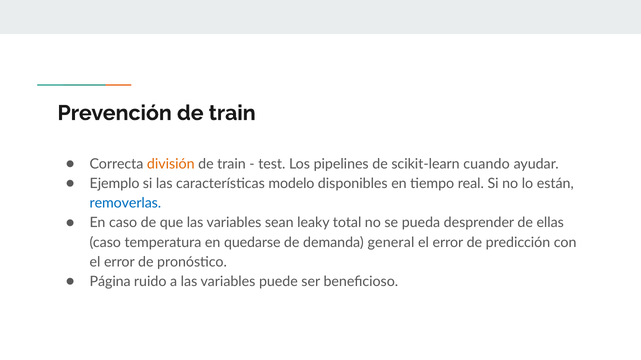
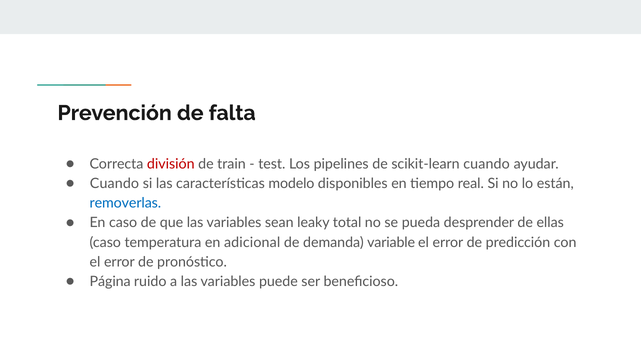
Prevención de train: train -> falta (232, 113)
división colour: orange -> red (171, 164)
Ejemplo: Ejemplo -> Cuando (114, 184)
quedarse: quedarse -> adicional (252, 243)
general: general -> variable (391, 243)
